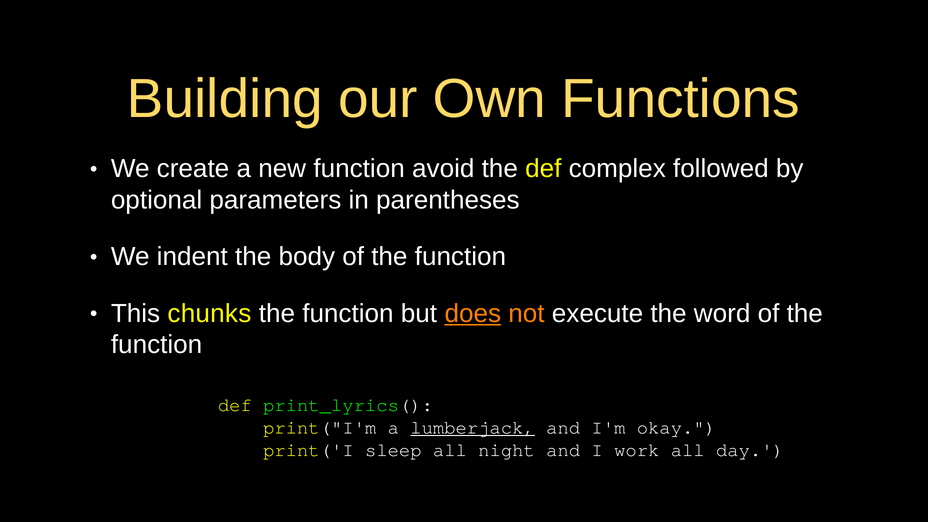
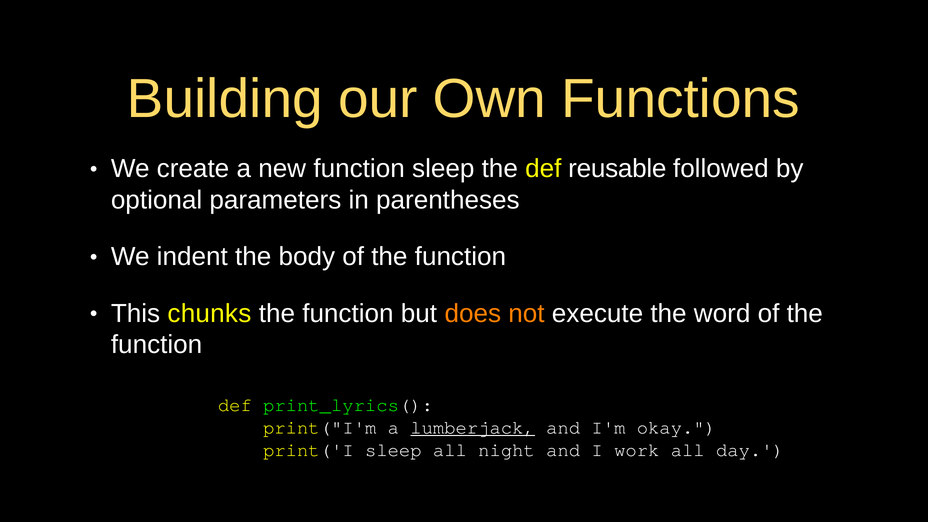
function avoid: avoid -> sleep (443, 169)
complex: complex -> reusable (617, 169)
does underline: present -> none (473, 313)
